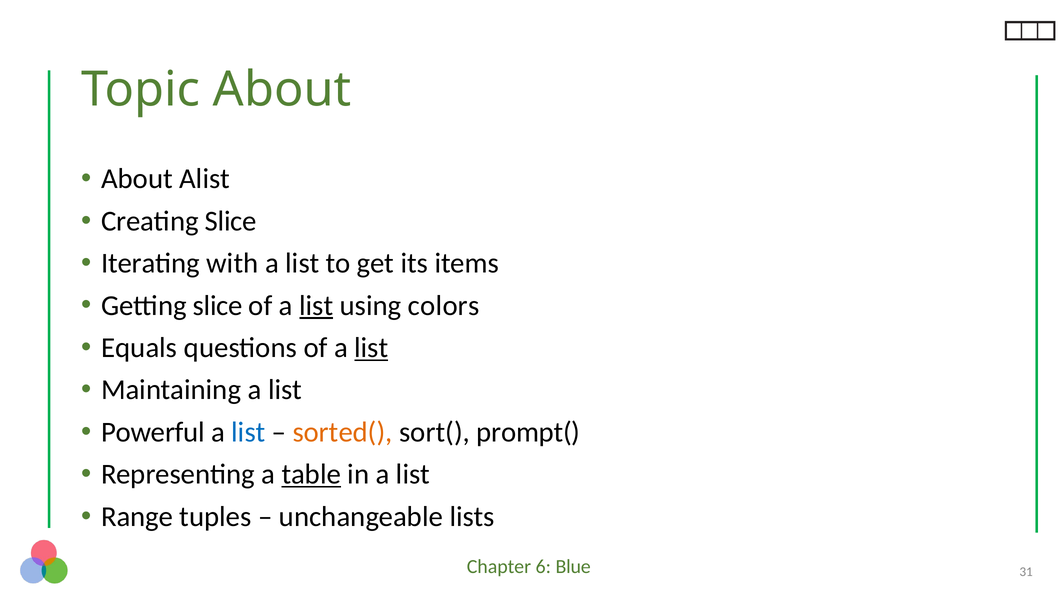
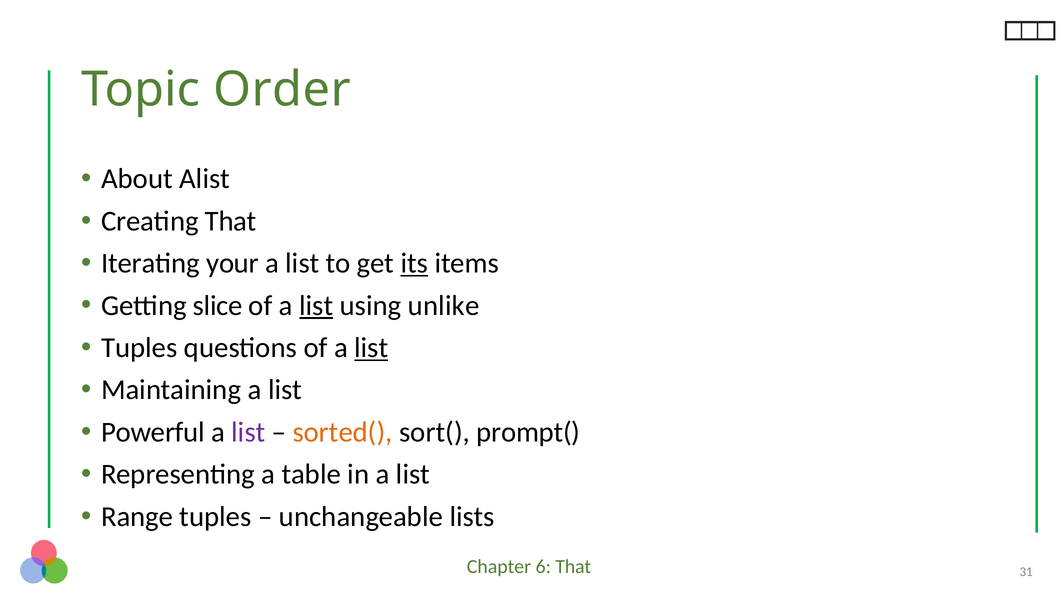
Topic About: About -> Order (282, 89)
Creating Slice: Slice -> That (231, 221)
with: with -> your (233, 263)
its underline: none -> present (414, 263)
colors: colors -> unlike (444, 305)
Equals: Equals -> Tuples (139, 347)
list colour: blue -> purple (248, 432)
table underline: present -> none (311, 474)
Blue: Blue -> That (573, 566)
